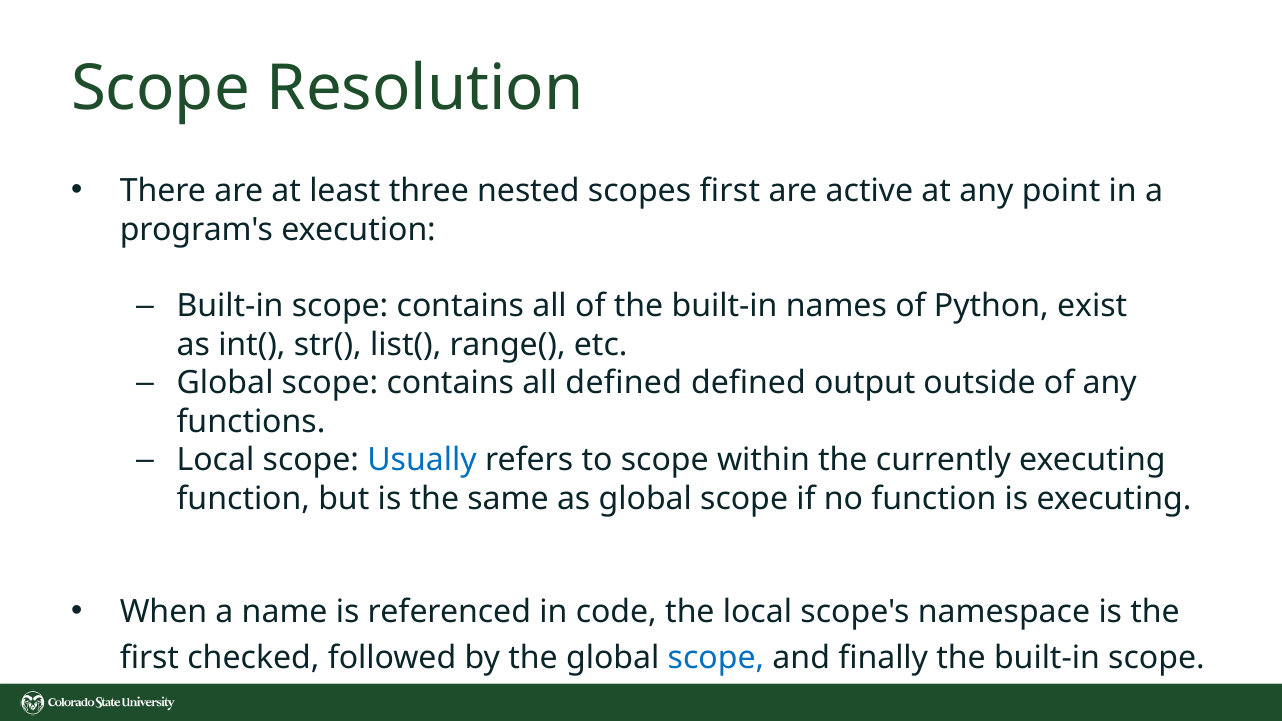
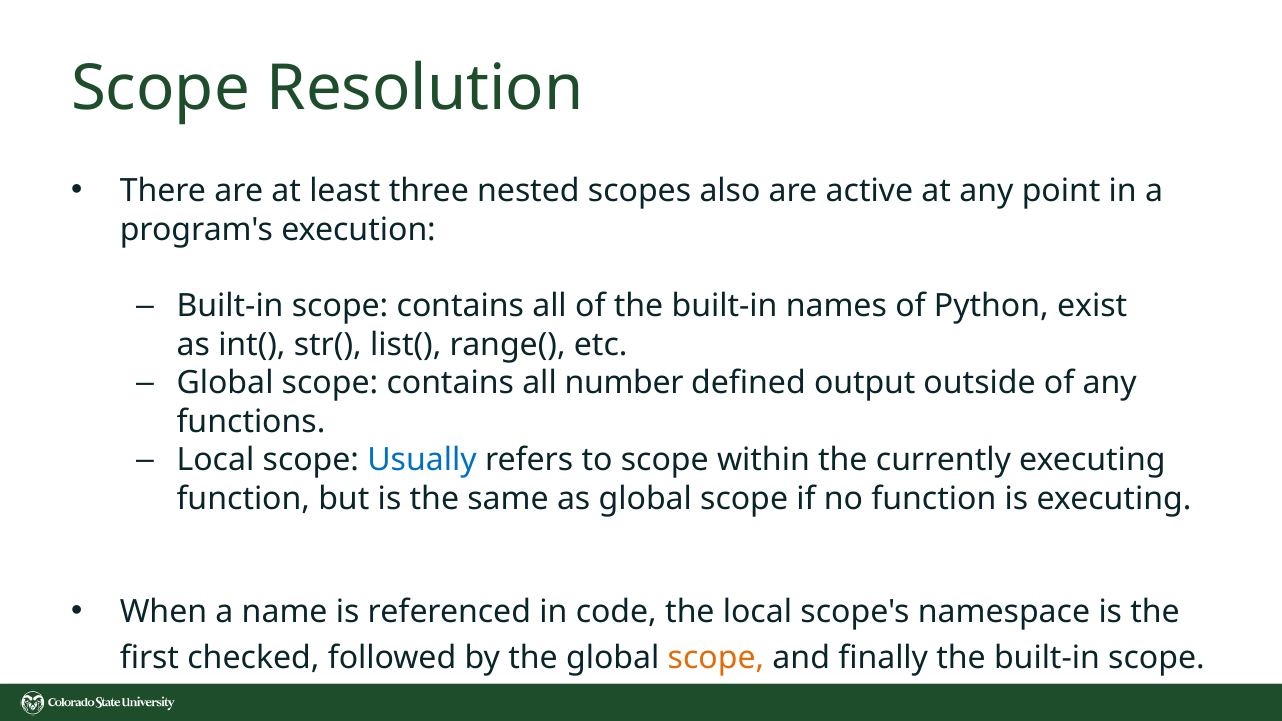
scopes first: first -> also (730, 191)
all defined: defined -> number (624, 383)
scope colour: blue -> orange (716, 658)
